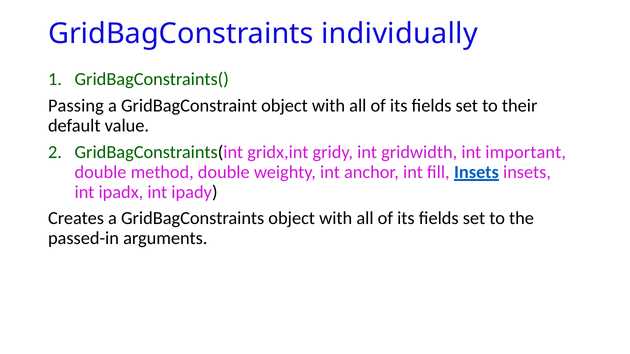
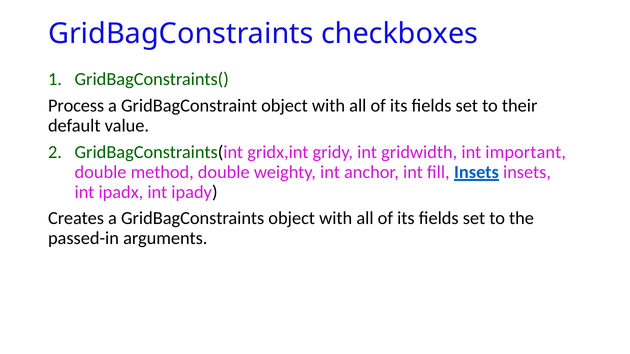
individually: individually -> checkboxes (400, 34)
Passing: Passing -> Process (76, 106)
